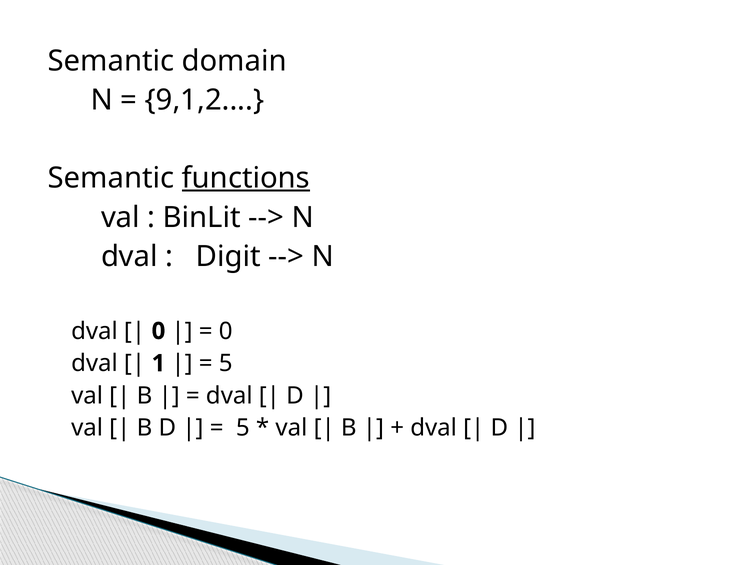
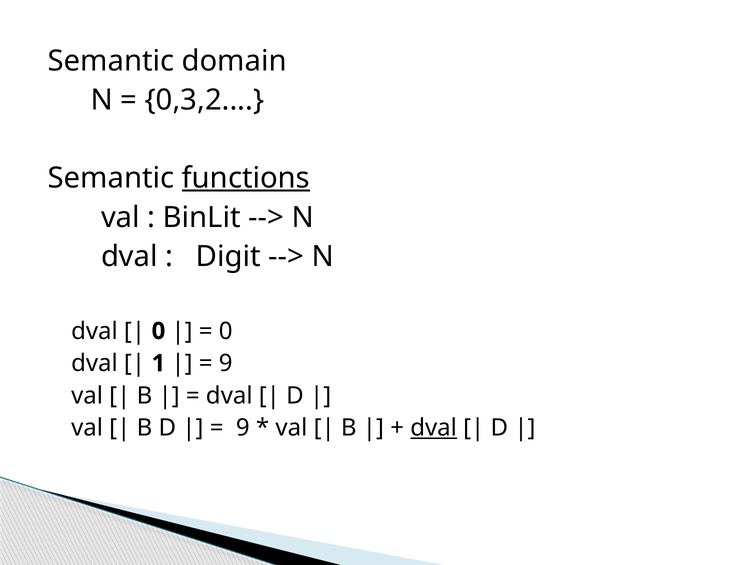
9,1,2: 9,1,2 -> 0,3,2 (204, 100)
5: 5 -> 9 (226, 363)
5: 5 -> 9 (243, 428)
dval underline: none -> present (434, 428)
